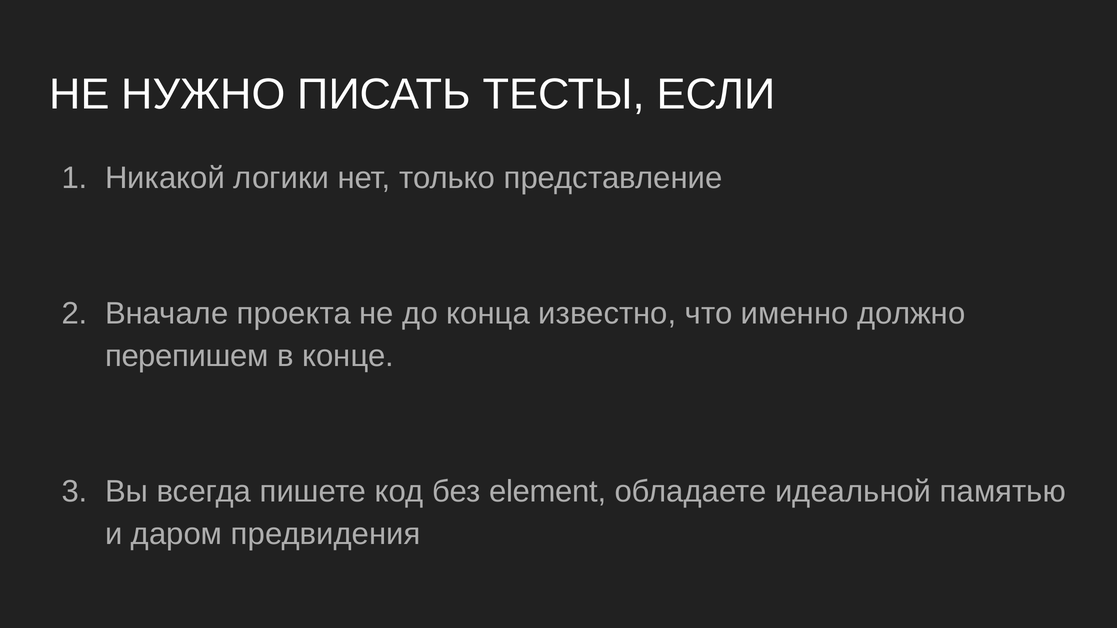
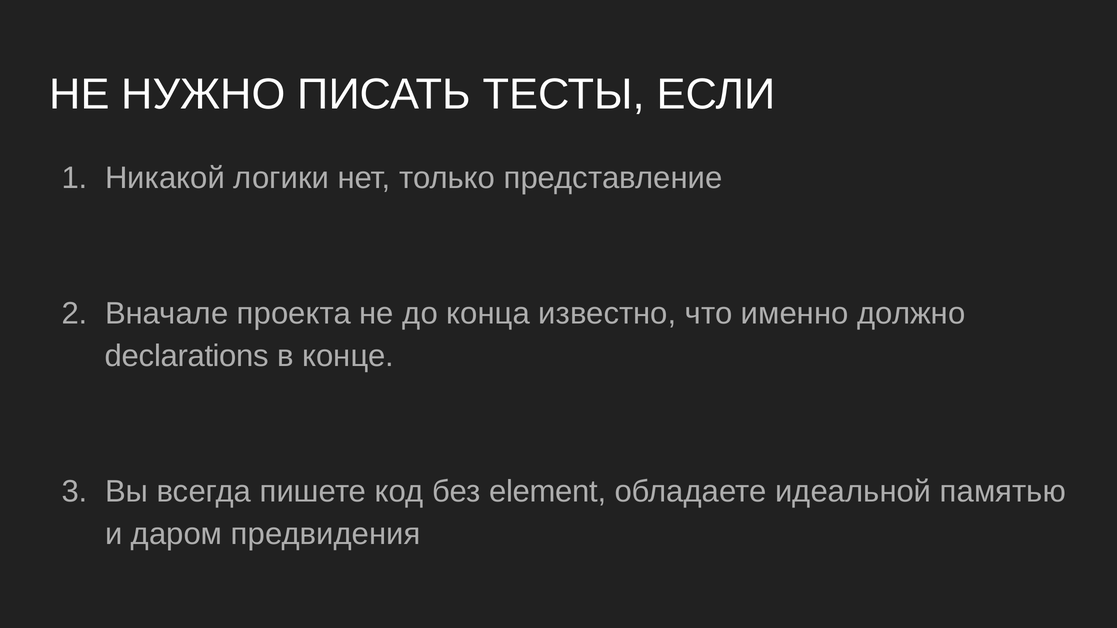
перепишем: перепишем -> declarations (187, 356)
